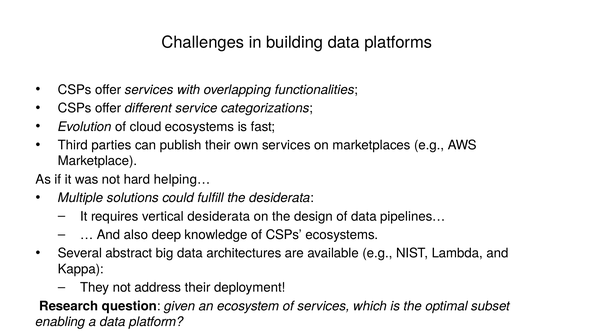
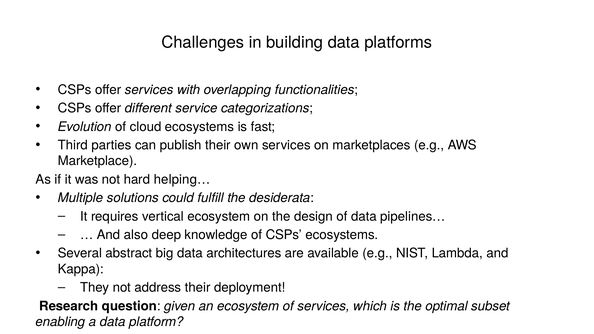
vertical desiderata: desiderata -> ecosystem (219, 216)
